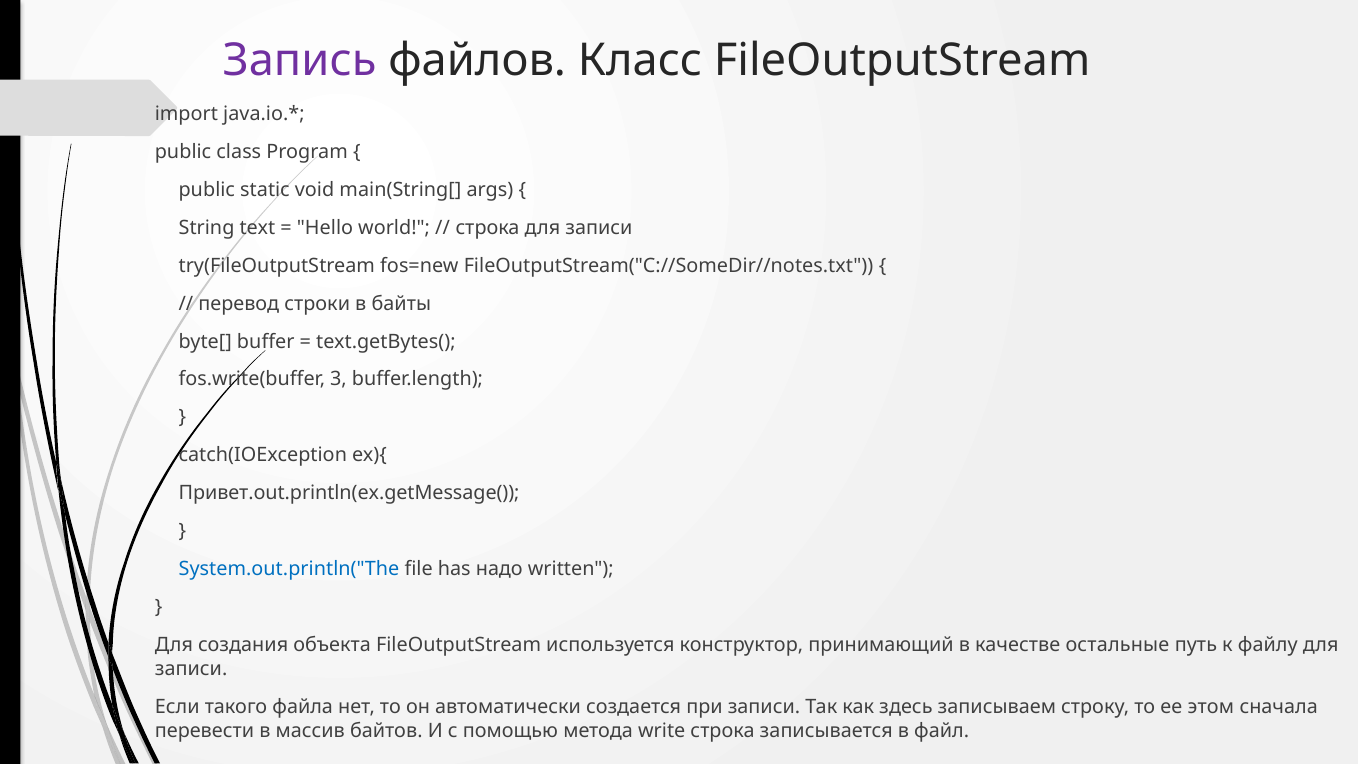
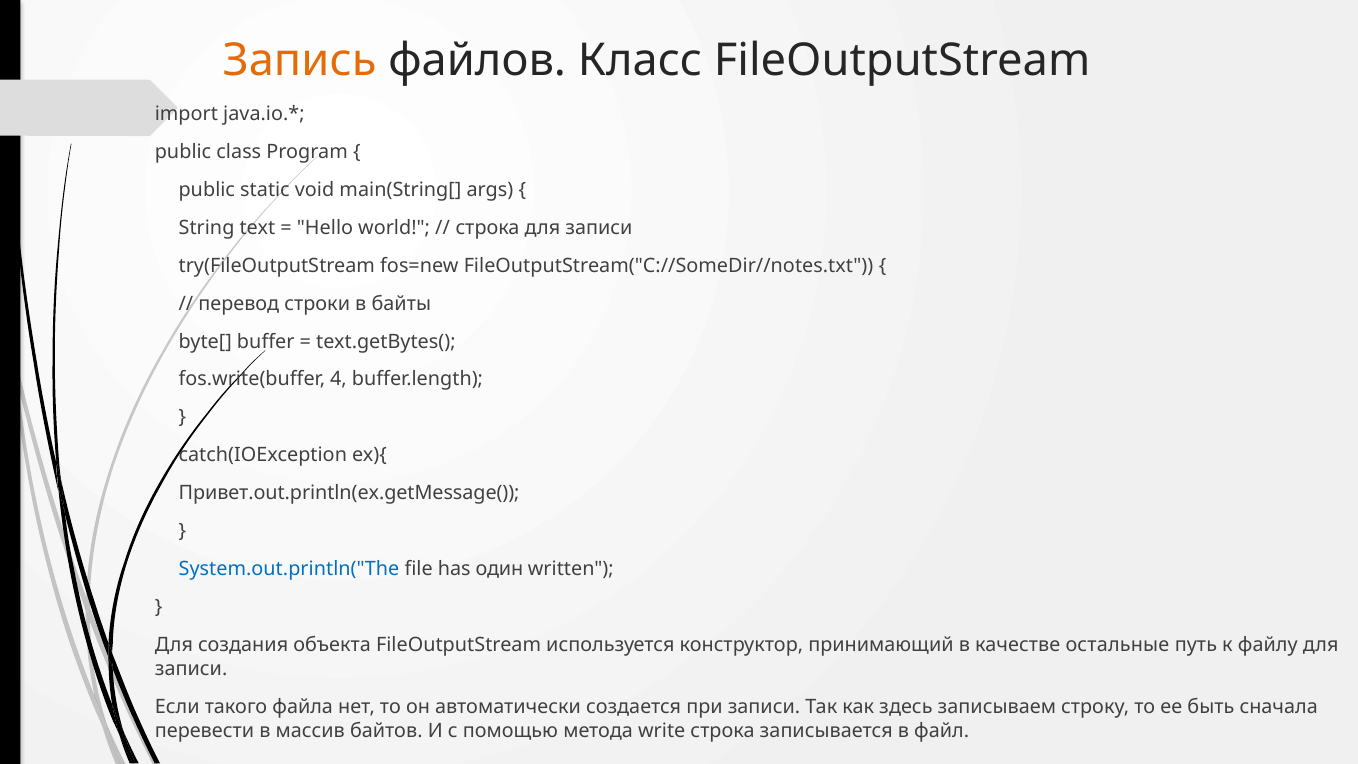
Запись colour: purple -> orange (300, 60)
3: 3 -> 4 (338, 379)
надо: надо -> один (499, 569)
этом: этом -> быть (1211, 707)
